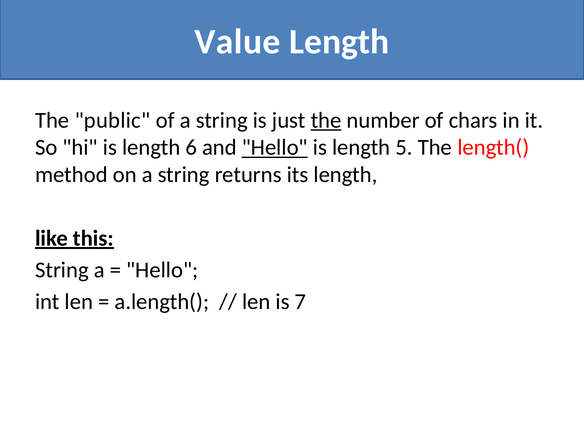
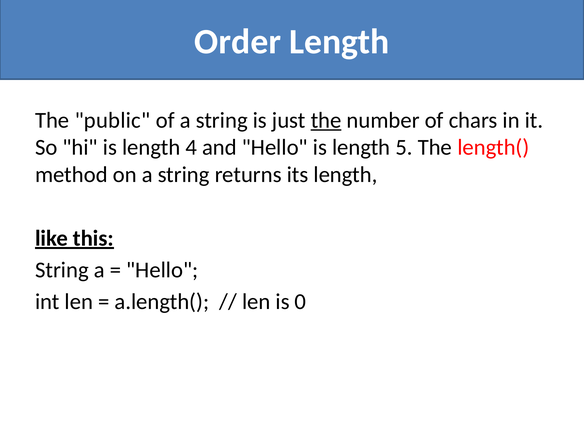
Value: Value -> Order (238, 42)
6: 6 -> 4 (191, 147)
Hello underline: present -> none (275, 147)
7: 7 -> 0 (300, 302)
